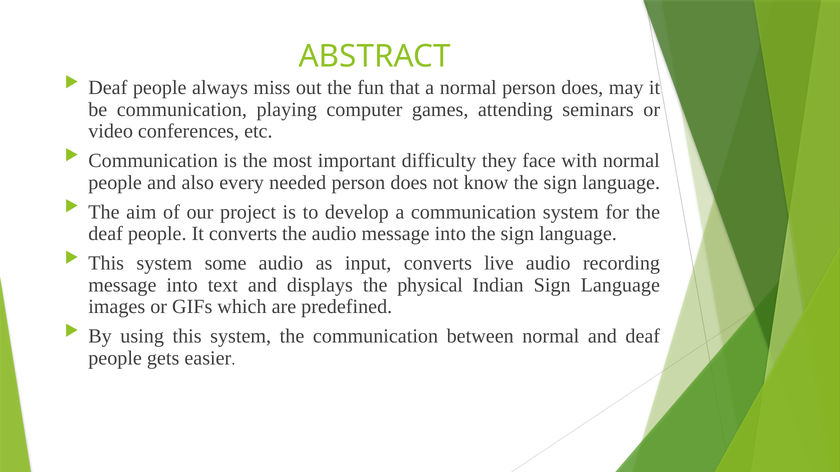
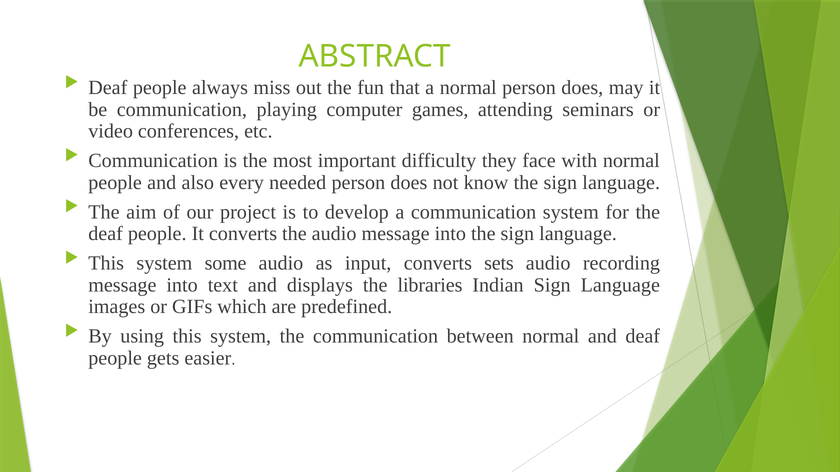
live: live -> sets (499, 264)
physical: physical -> libraries (430, 285)
